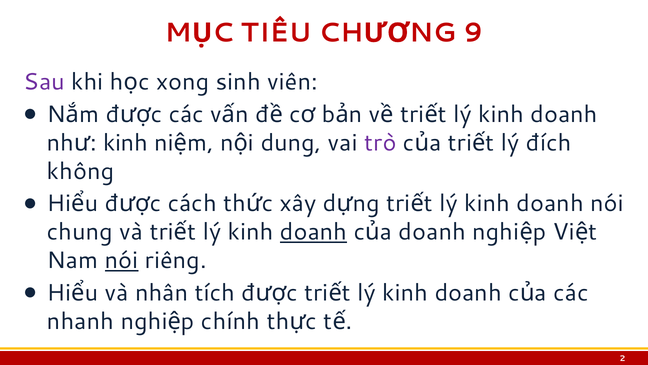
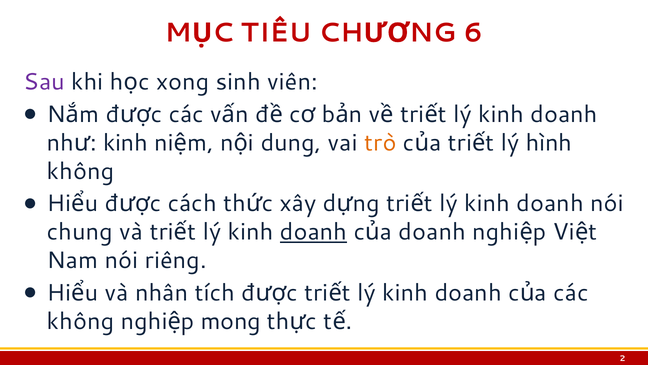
9: 9 -> 6 (473, 33)
trò colour: purple -> orange (380, 143)
đích: đích -> hình (549, 143)
nói underline: present -> none (122, 260)
nhanh: nhanh -> không (81, 321)
chính: chính -> mong (231, 321)
